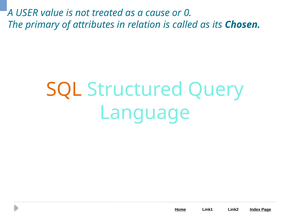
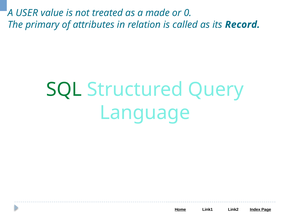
cause: cause -> made (158, 13)
Chosen: Chosen -> Record (242, 25)
SQL colour: orange -> green (64, 89)
